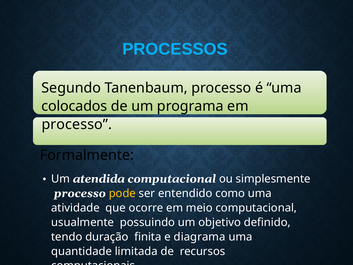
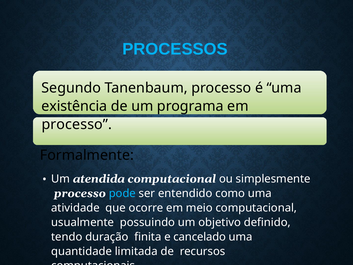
colocados: colocados -> existência (74, 106)
pode colour: yellow -> light blue (122, 193)
diagrama: diagrama -> cancelado (200, 237)
